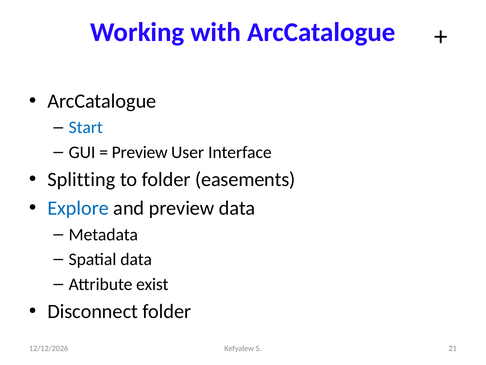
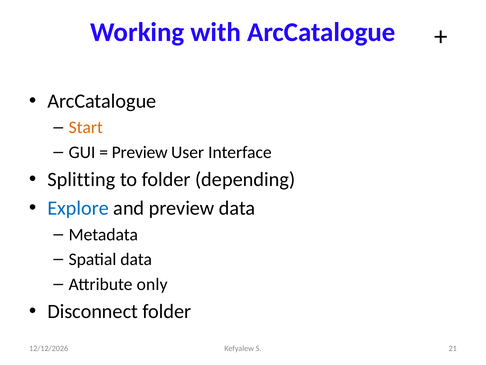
Start colour: blue -> orange (86, 127)
easements: easements -> depending (245, 179)
exist: exist -> only (152, 284)
